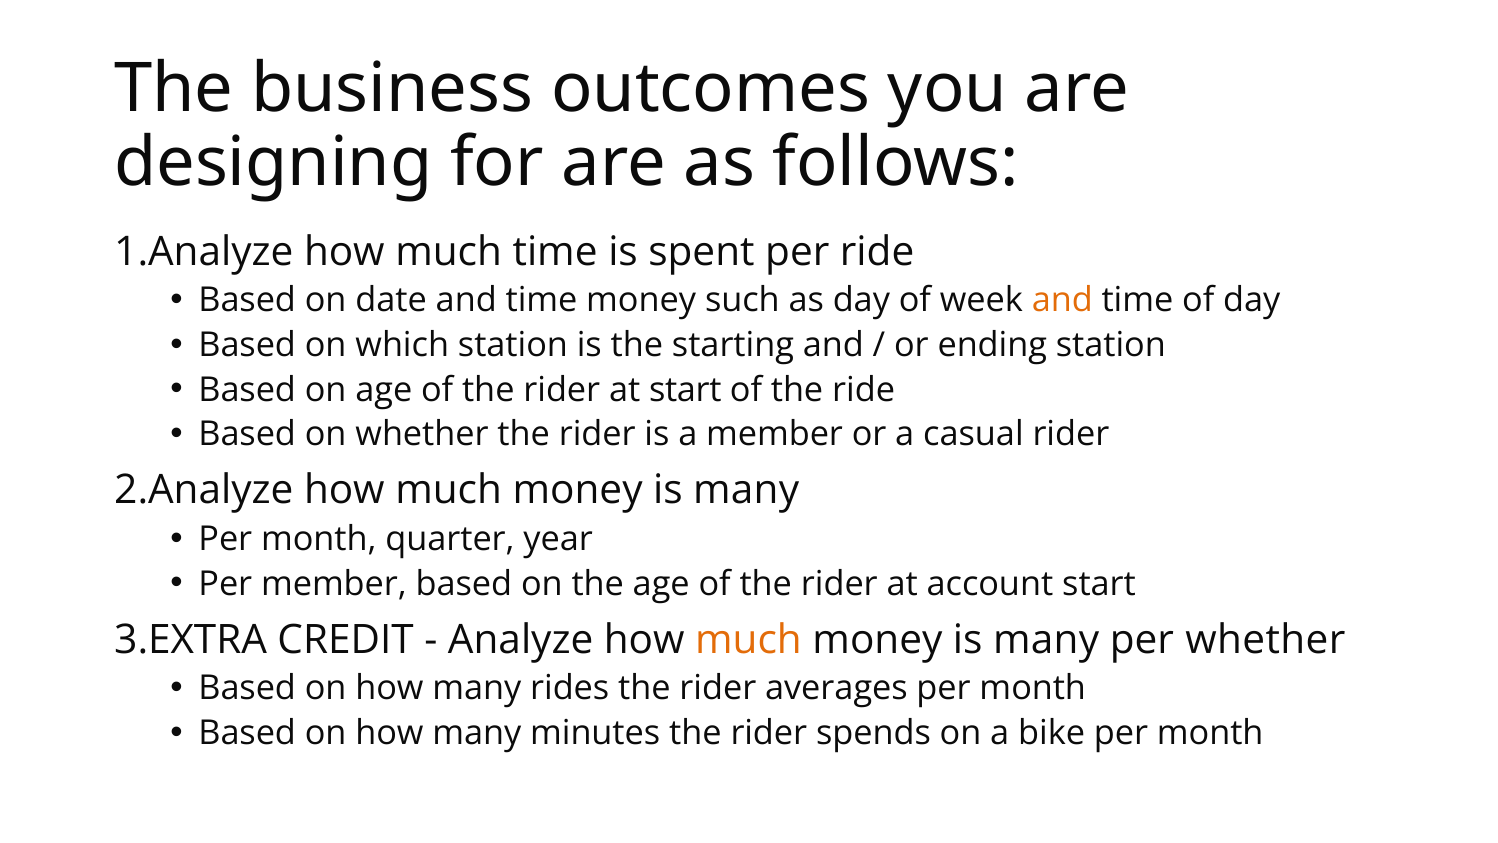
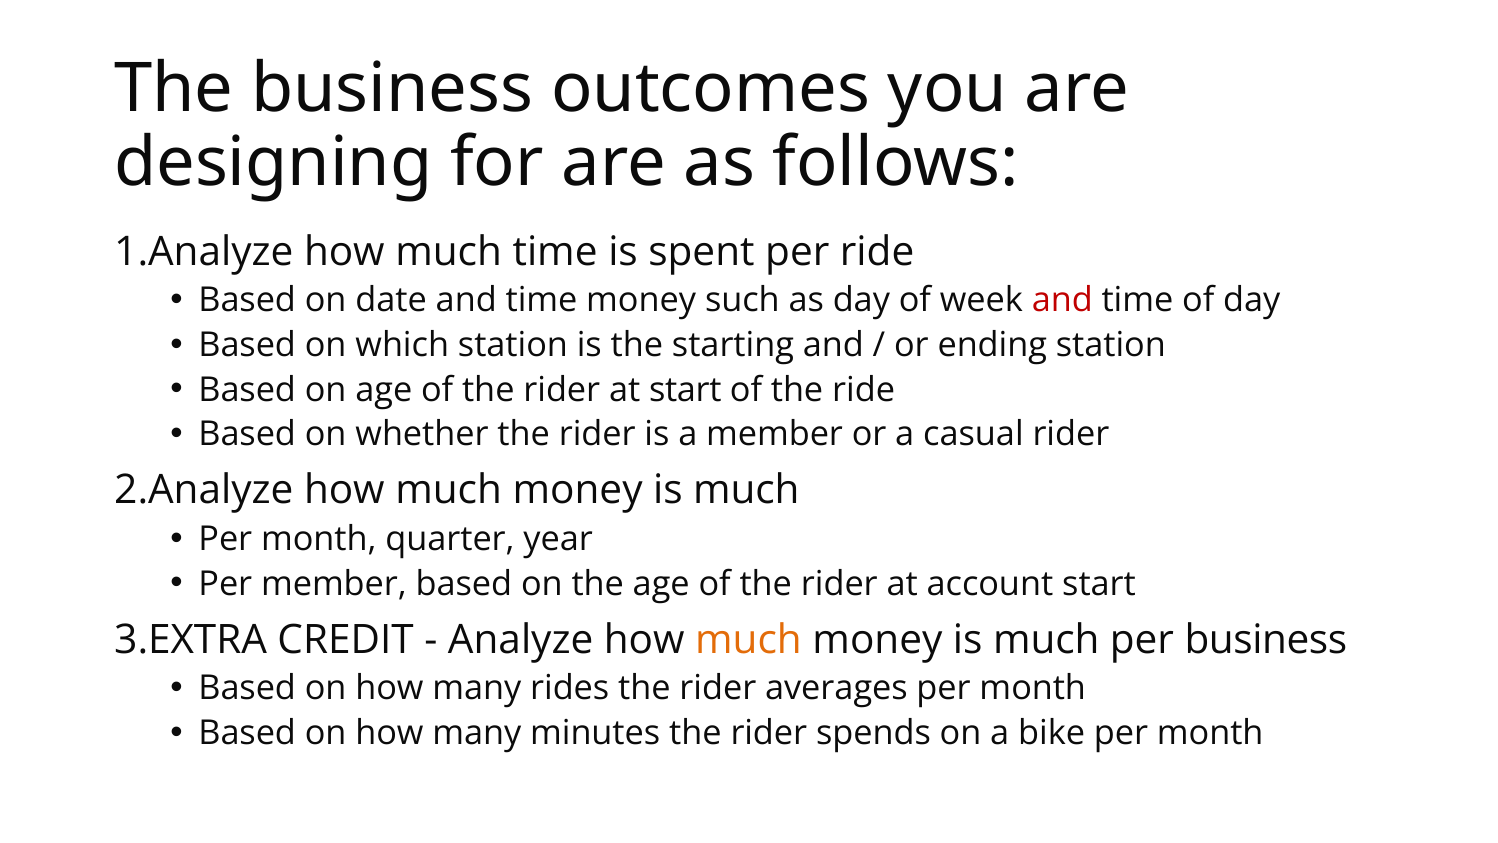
and colour: orange -> red (1062, 300)
many: many -> much (746, 490)
many: many -> much (1046, 639)
per whether: whether -> business (1266, 639)
